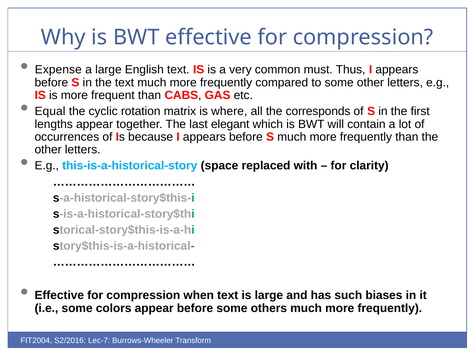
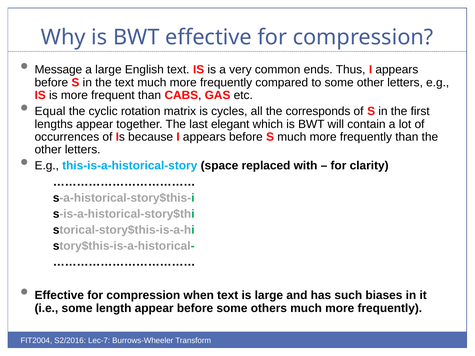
Expense: Expense -> Message (58, 70)
must: must -> ends (318, 70)
where: where -> cycles (229, 111)
colors: colors -> length (114, 308)
